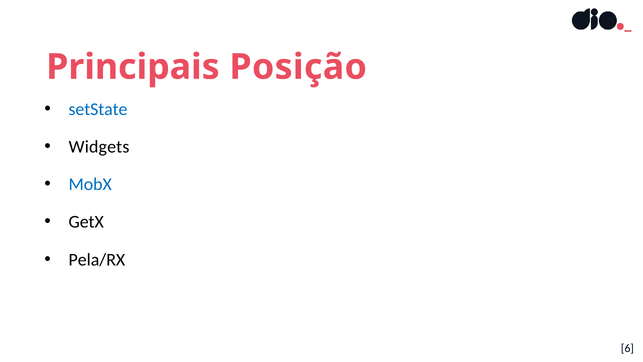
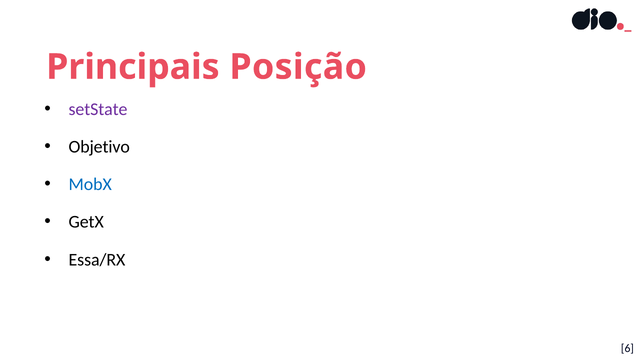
setState colour: blue -> purple (98, 109)
Widgets: Widgets -> Objetivo (99, 147)
Pela/RX: Pela/RX -> Essa/RX (97, 259)
